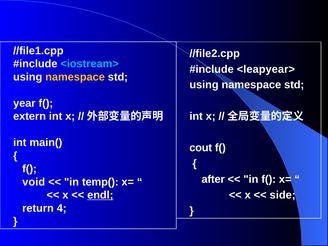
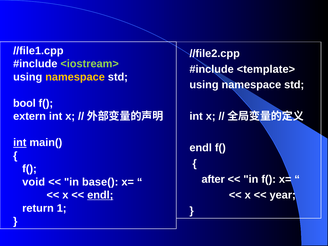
<iostream> colour: light blue -> light green (90, 64)
<leapyear>: <leapyear> -> <template> (266, 69)
year: year -> bool (24, 103)
int underline: none -> present (20, 143)
cout: cout -> endl (201, 148)
temp(: temp( -> base( (100, 182)
side: side -> year (283, 195)
4: 4 -> 1 (62, 208)
